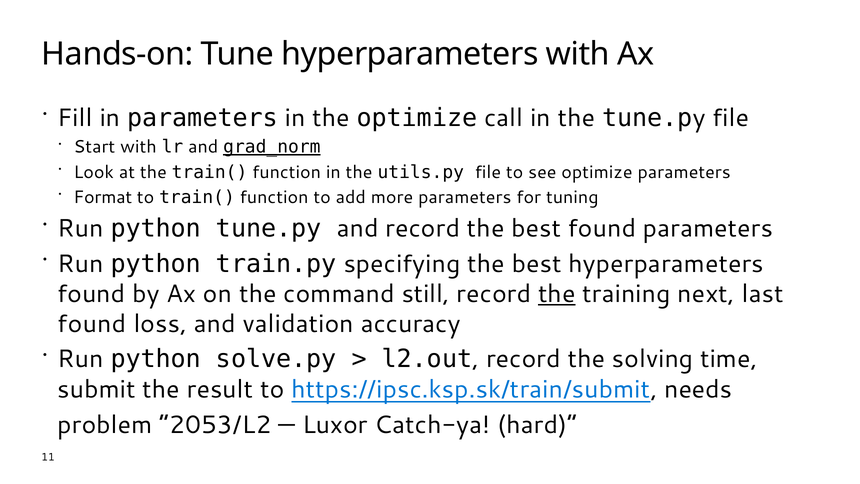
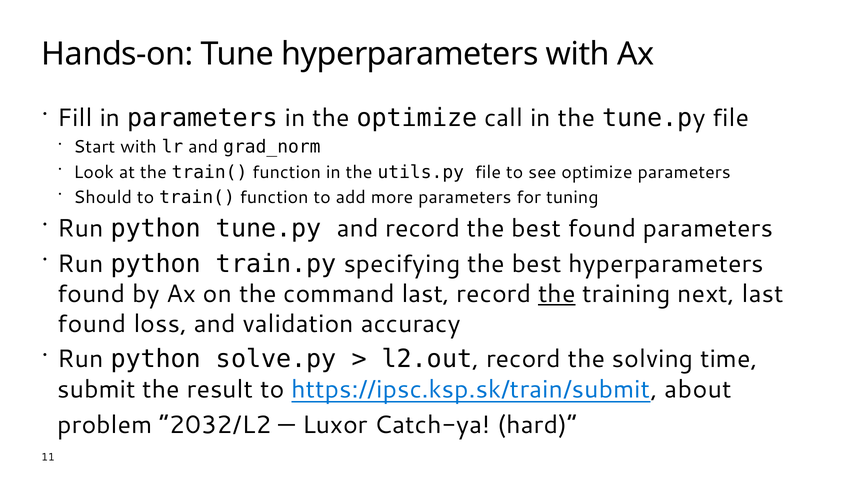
grad_norm underline: present -> none (272, 147)
Format: Format -> Should (103, 197)
command still: still -> last (426, 294)
needs: needs -> about (698, 389)
2053/L2: 2053/L2 -> 2032/L2 (215, 425)
